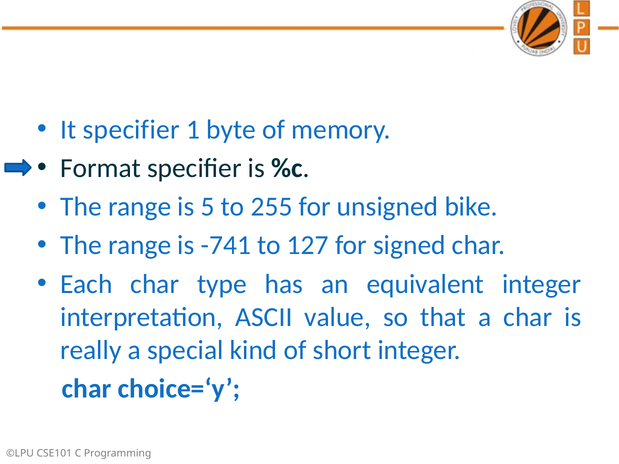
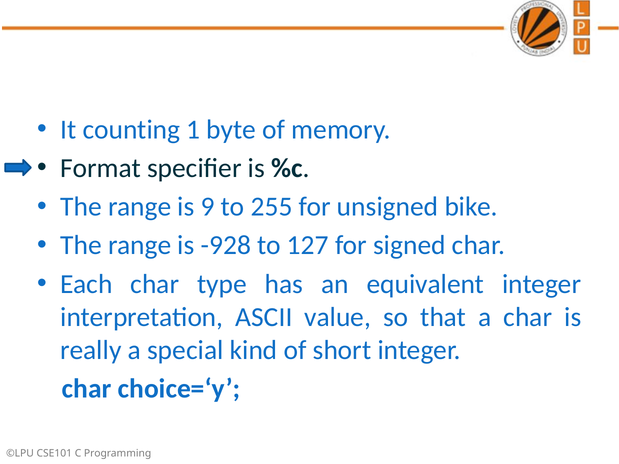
It specifier: specifier -> counting (131, 130)
5: 5 -> 9 (208, 207)
-741: -741 -> -928 (226, 246)
